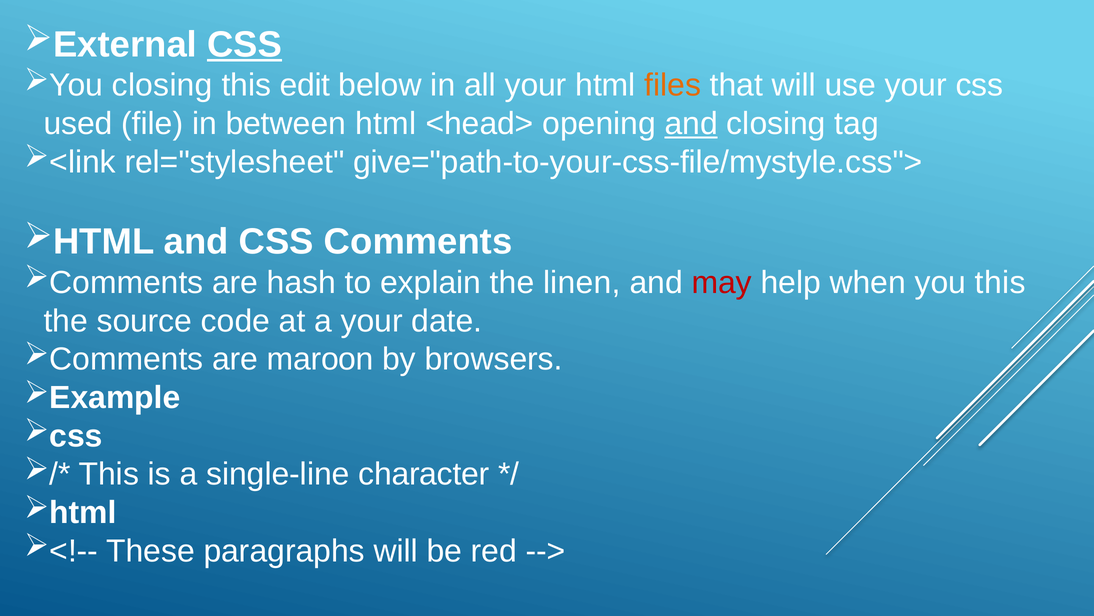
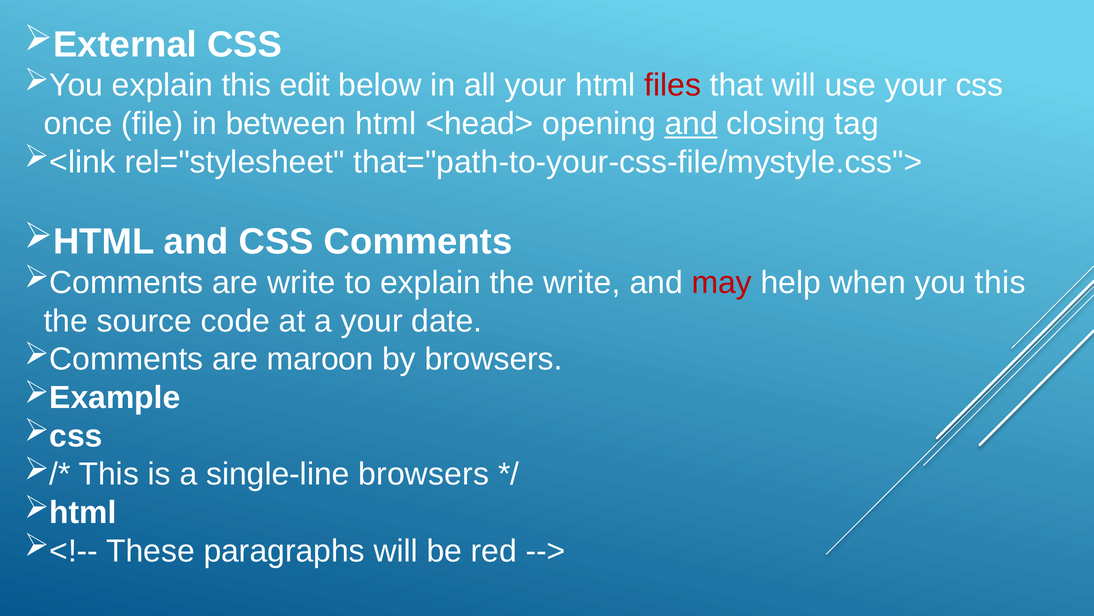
CSS underline: present -> none (245, 45)
closing: closing -> explain (162, 85)
files colour: orange -> red (673, 85)
used: used -> once (78, 124)
give="path-to-your-css-file/mystyle.css">: give="path-to-your-css-file/mystyle.css"> -> that="path-to-your-css-file/mystyle.css"> (638, 162)
are hash: hash -> write (301, 282)
the linen: linen -> write (582, 282)
single-line character: character -> browsers (424, 474)
